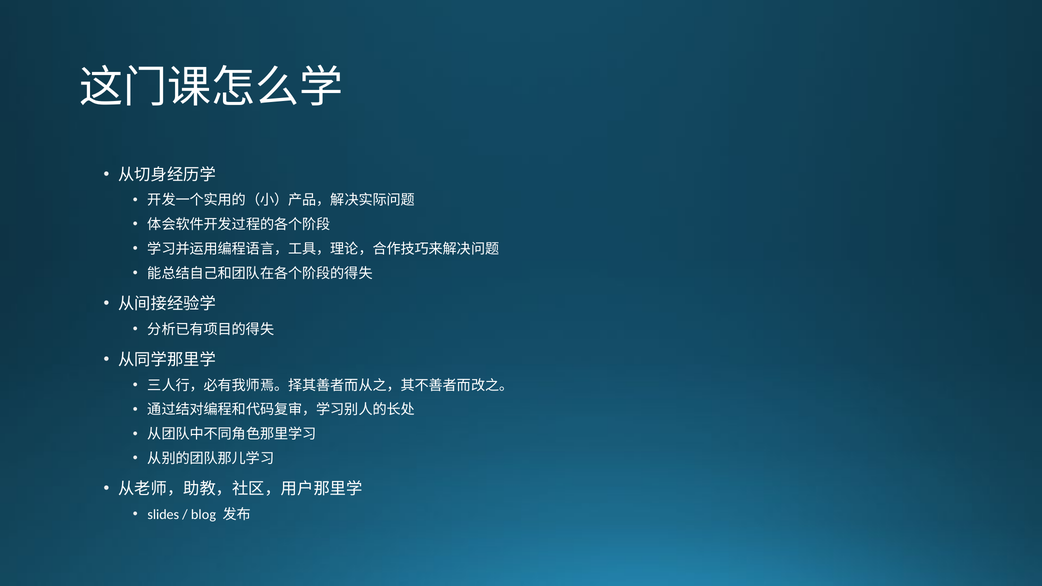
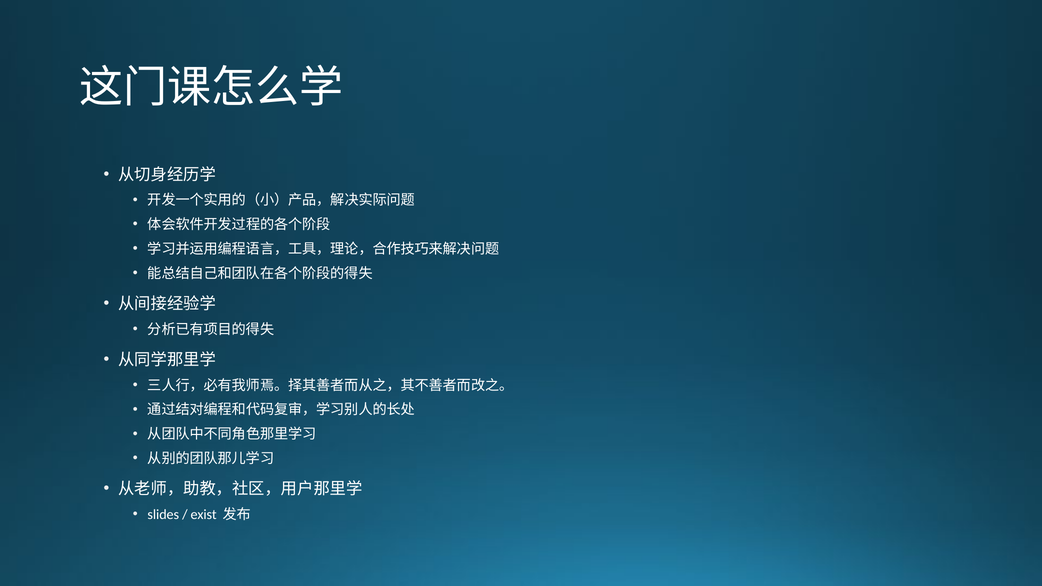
blog: blog -> exist (204, 515)
